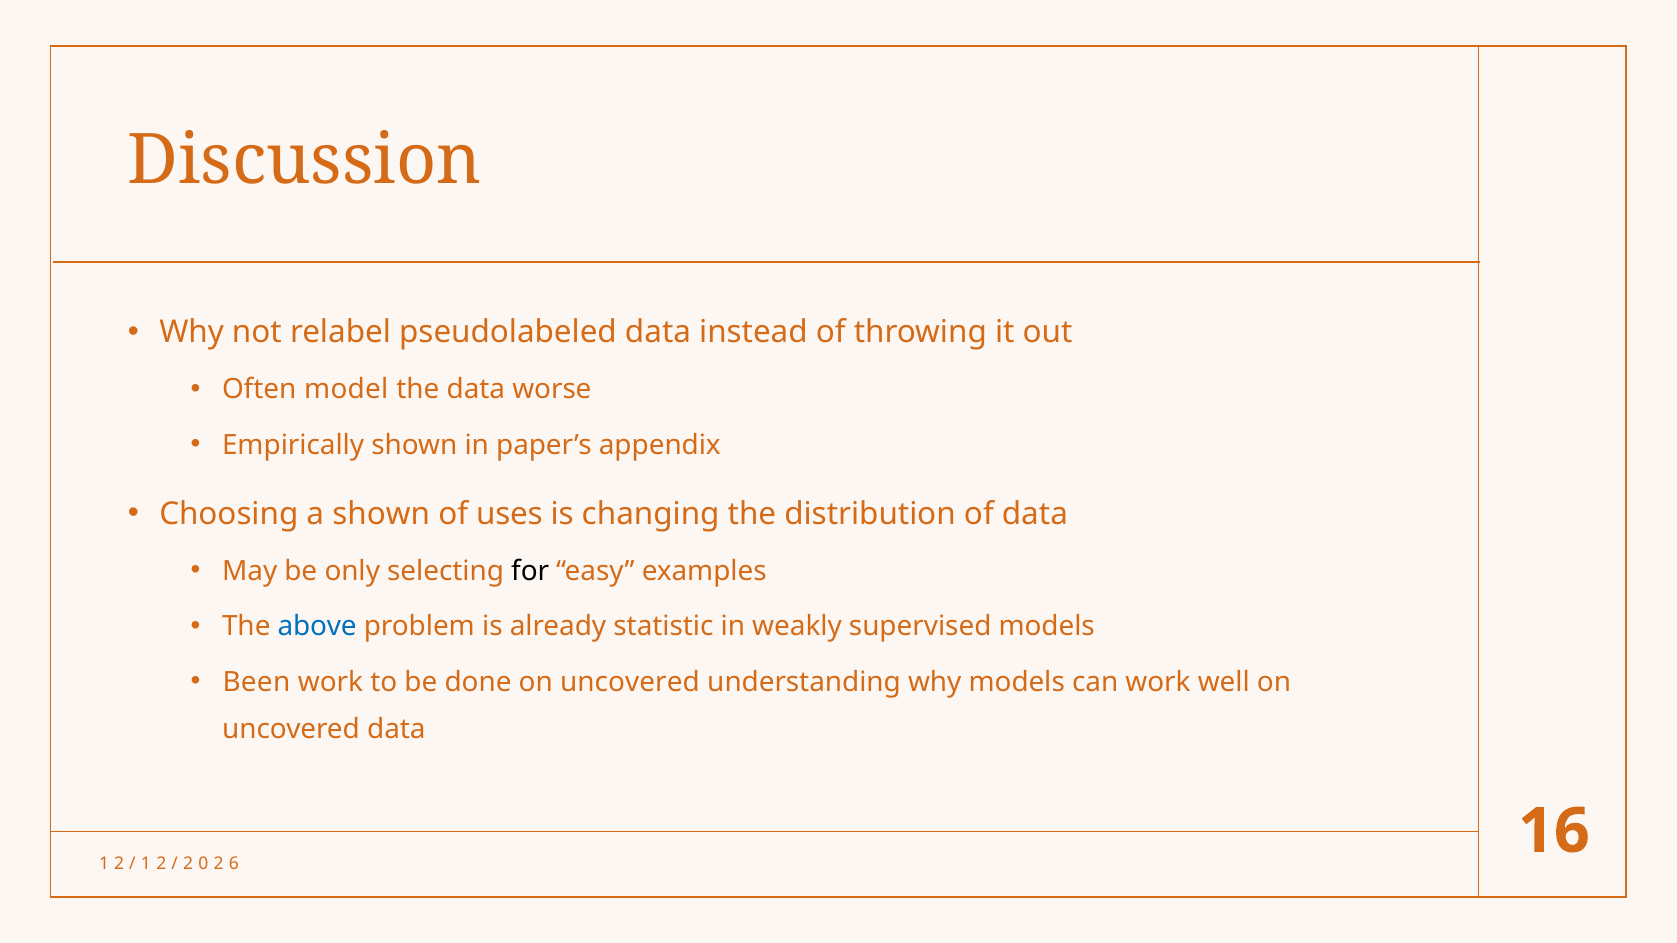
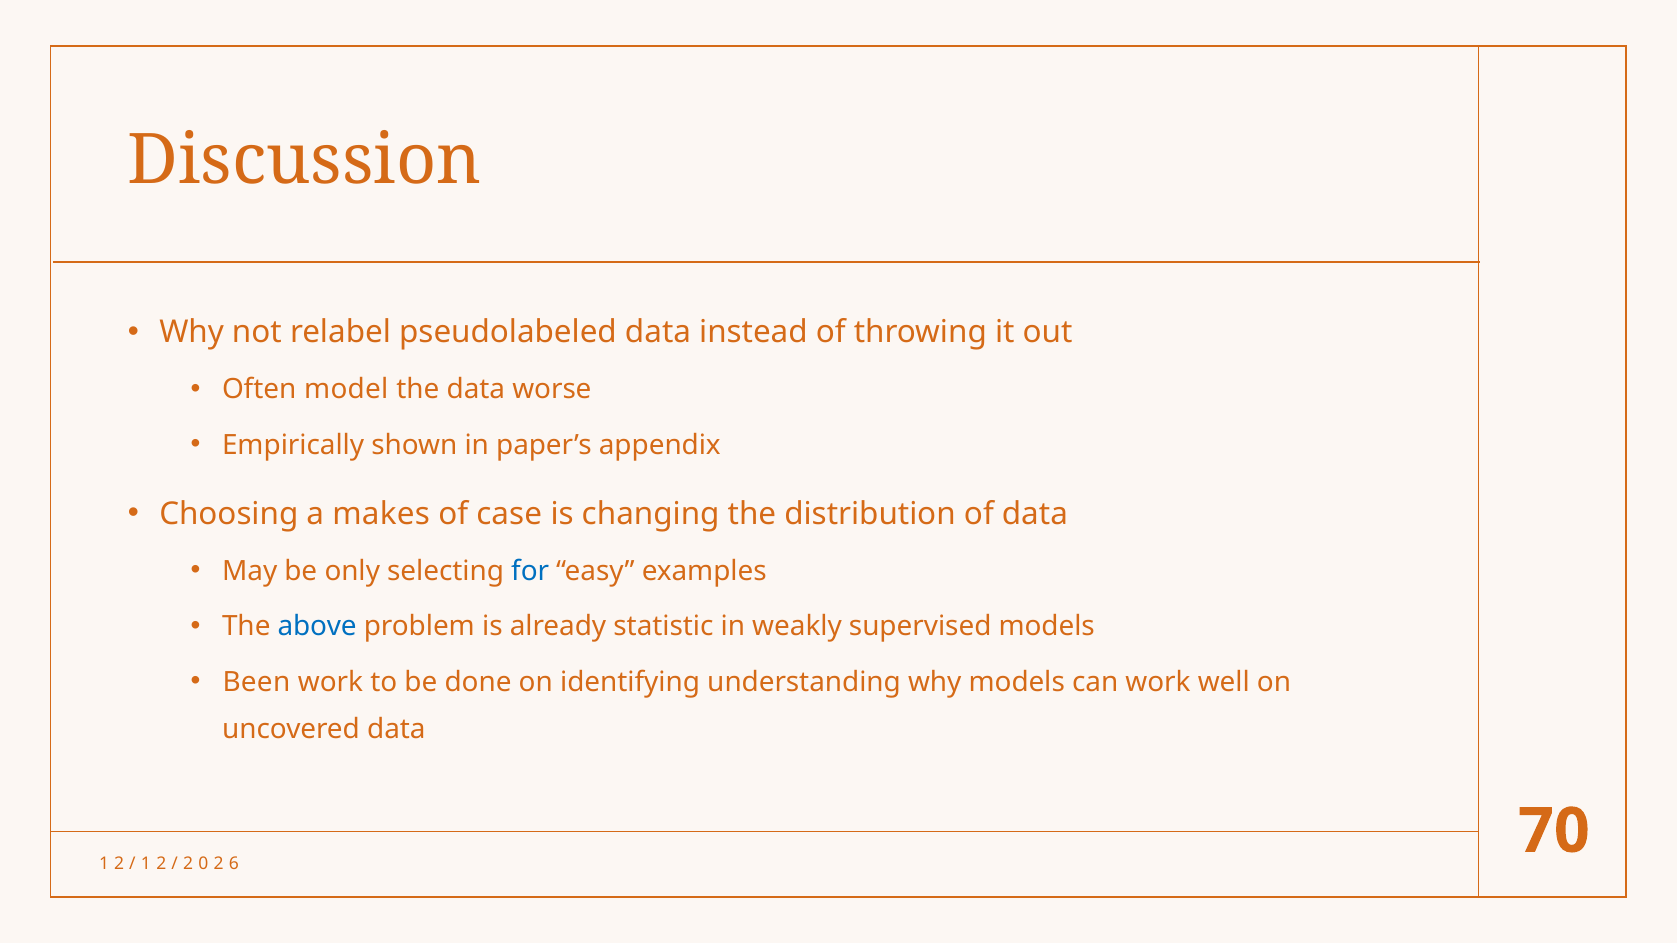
a shown: shown -> makes (381, 514)
uses: uses -> case (509, 514)
for colour: black -> blue (530, 571)
done on uncovered: uncovered -> identifying (630, 683)
16: 16 -> 70 (1554, 831)
